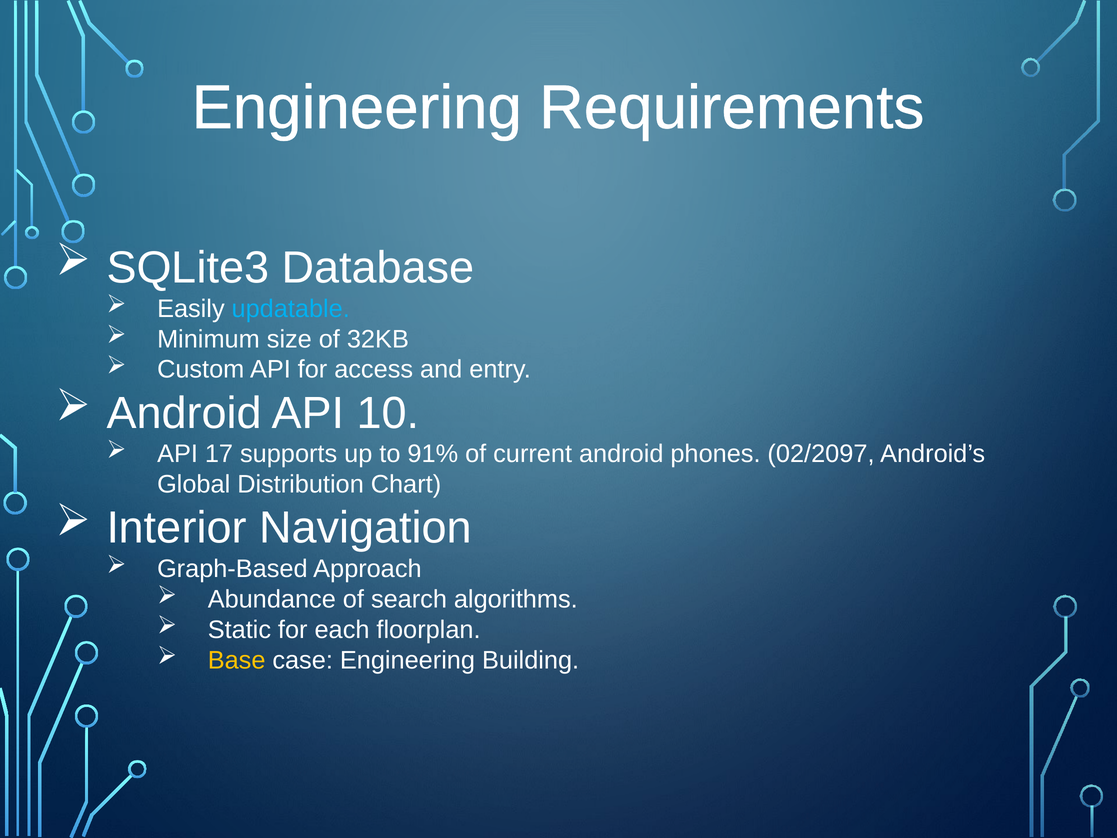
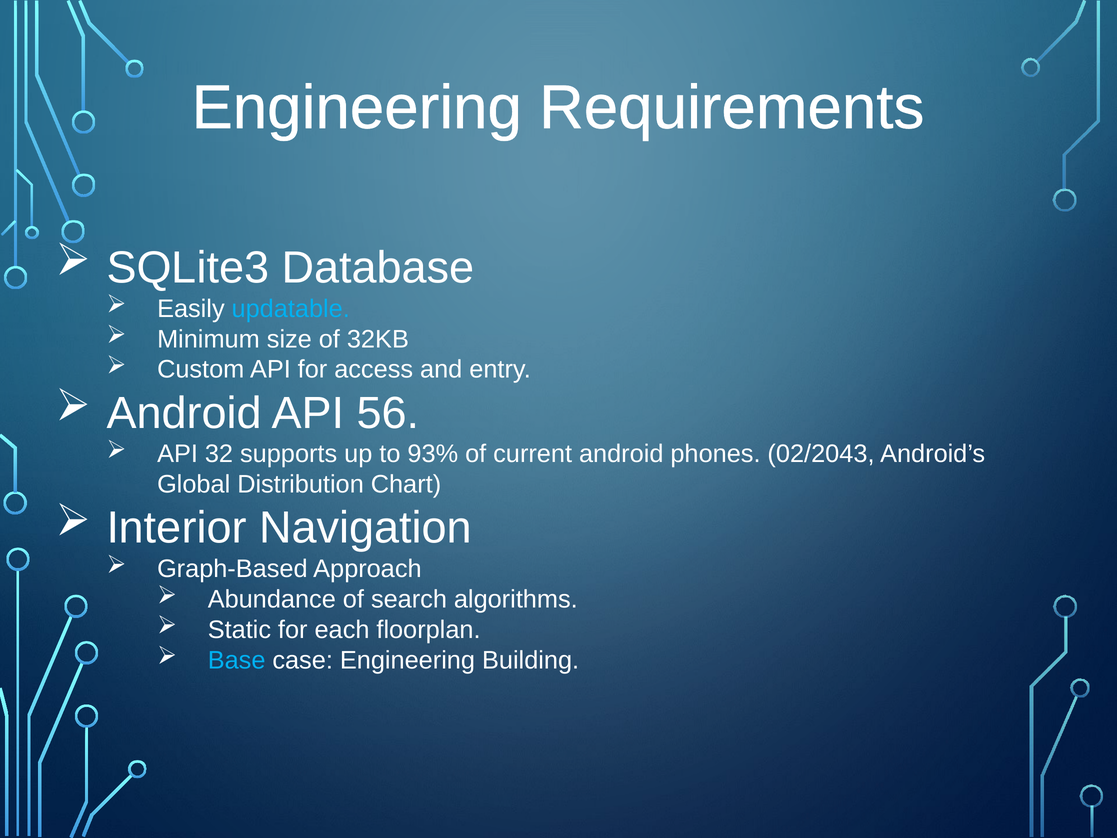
10: 10 -> 56 (388, 413)
17: 17 -> 32 (219, 454)
91%: 91% -> 93% (433, 454)
02/2097: 02/2097 -> 02/2043 (821, 454)
Base colour: yellow -> light blue (237, 660)
